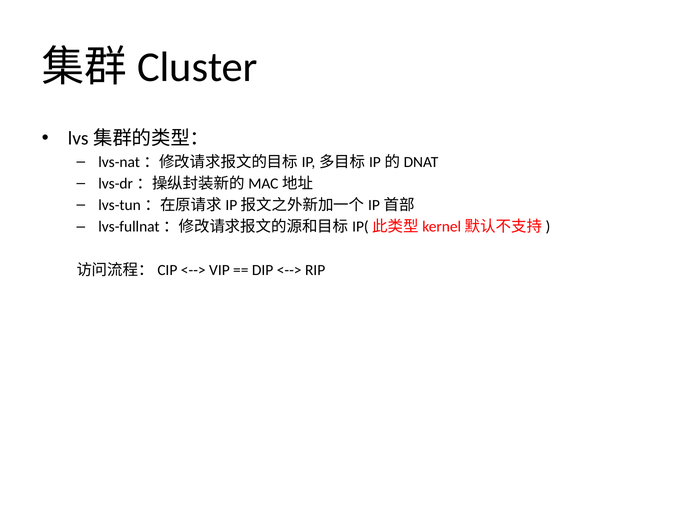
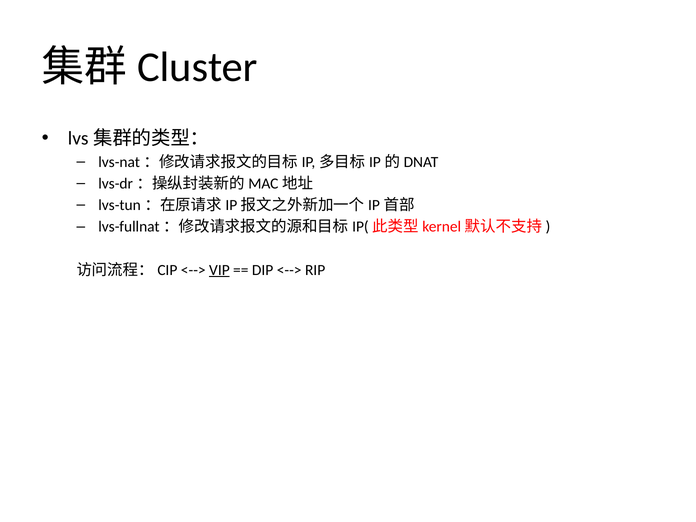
VIP underline: none -> present (219, 270)
